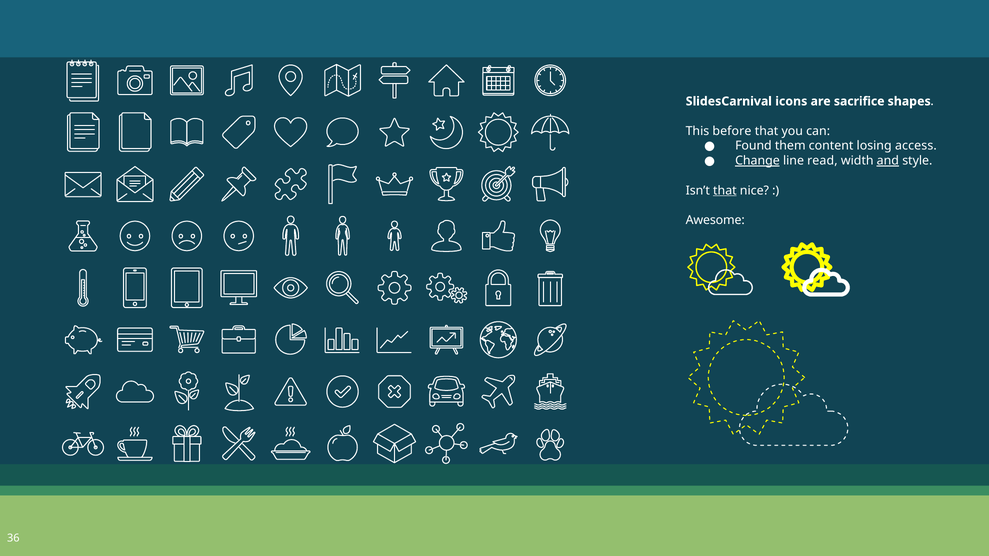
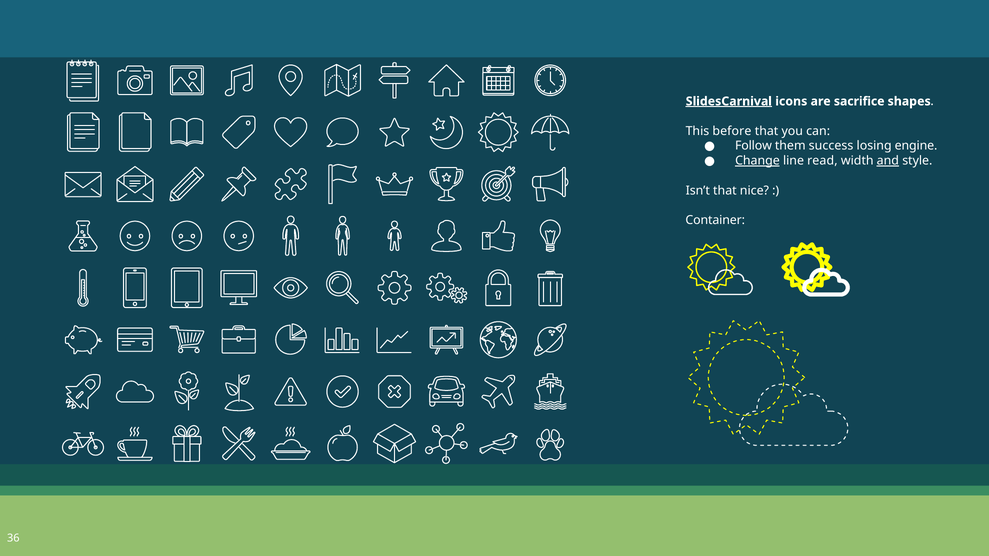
SlidesCarnival underline: none -> present (729, 101)
Found: Found -> Follow (753, 146)
content: content -> success (831, 146)
access: access -> engine (916, 146)
that underline: present -> none (725, 191)
Awesome: Awesome -> Container (715, 220)
